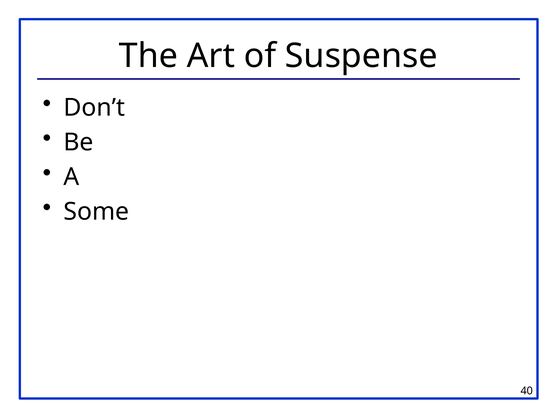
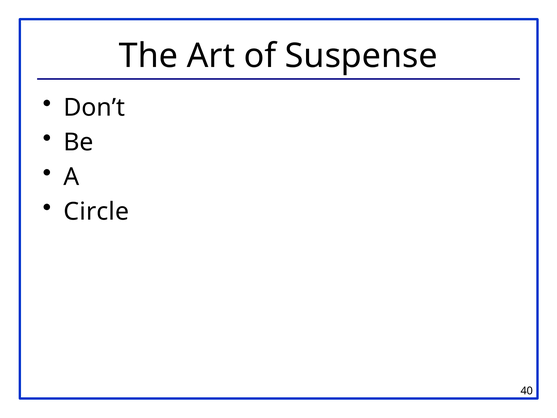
Some: Some -> Circle (96, 212)
